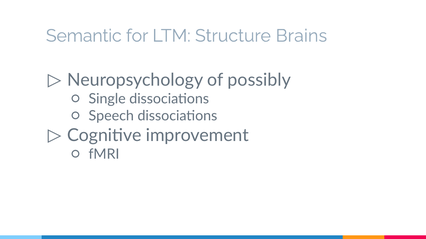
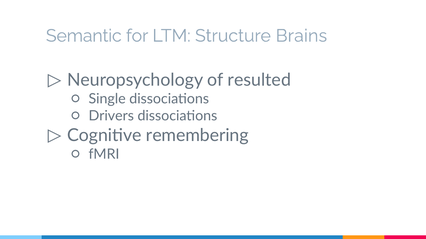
possibly: possibly -> resulted (259, 80)
Speech: Speech -> Drivers (111, 116)
improvement: improvement -> remembering (197, 136)
